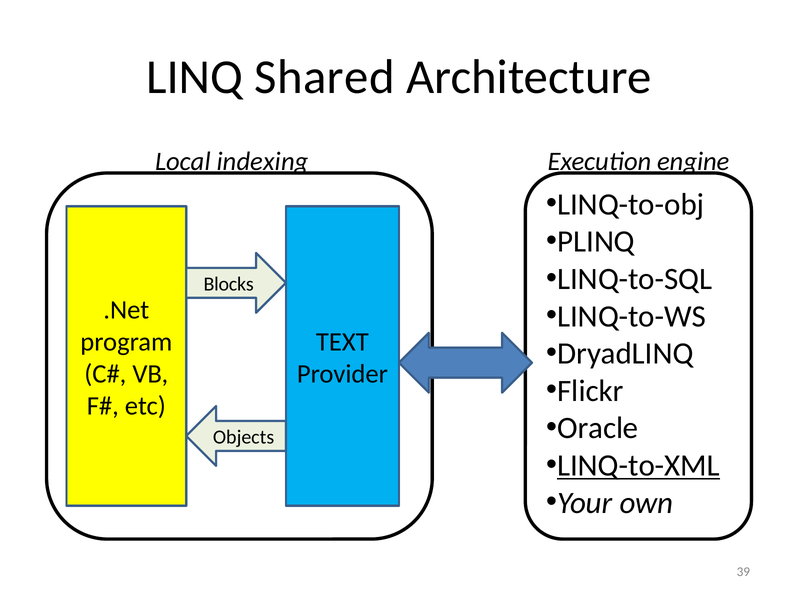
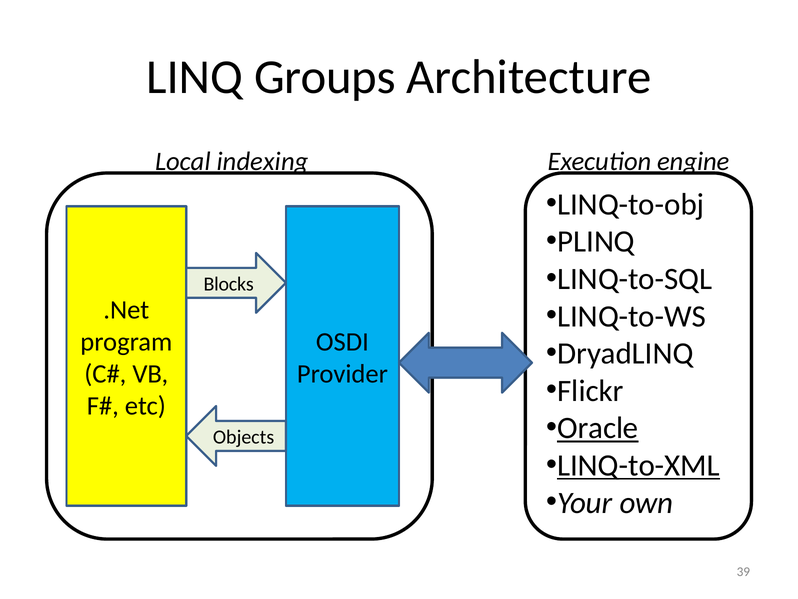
Shared: Shared -> Groups (325, 77)
TEXT: TEXT -> OSDI (342, 342)
Oracle underline: none -> present (598, 428)
